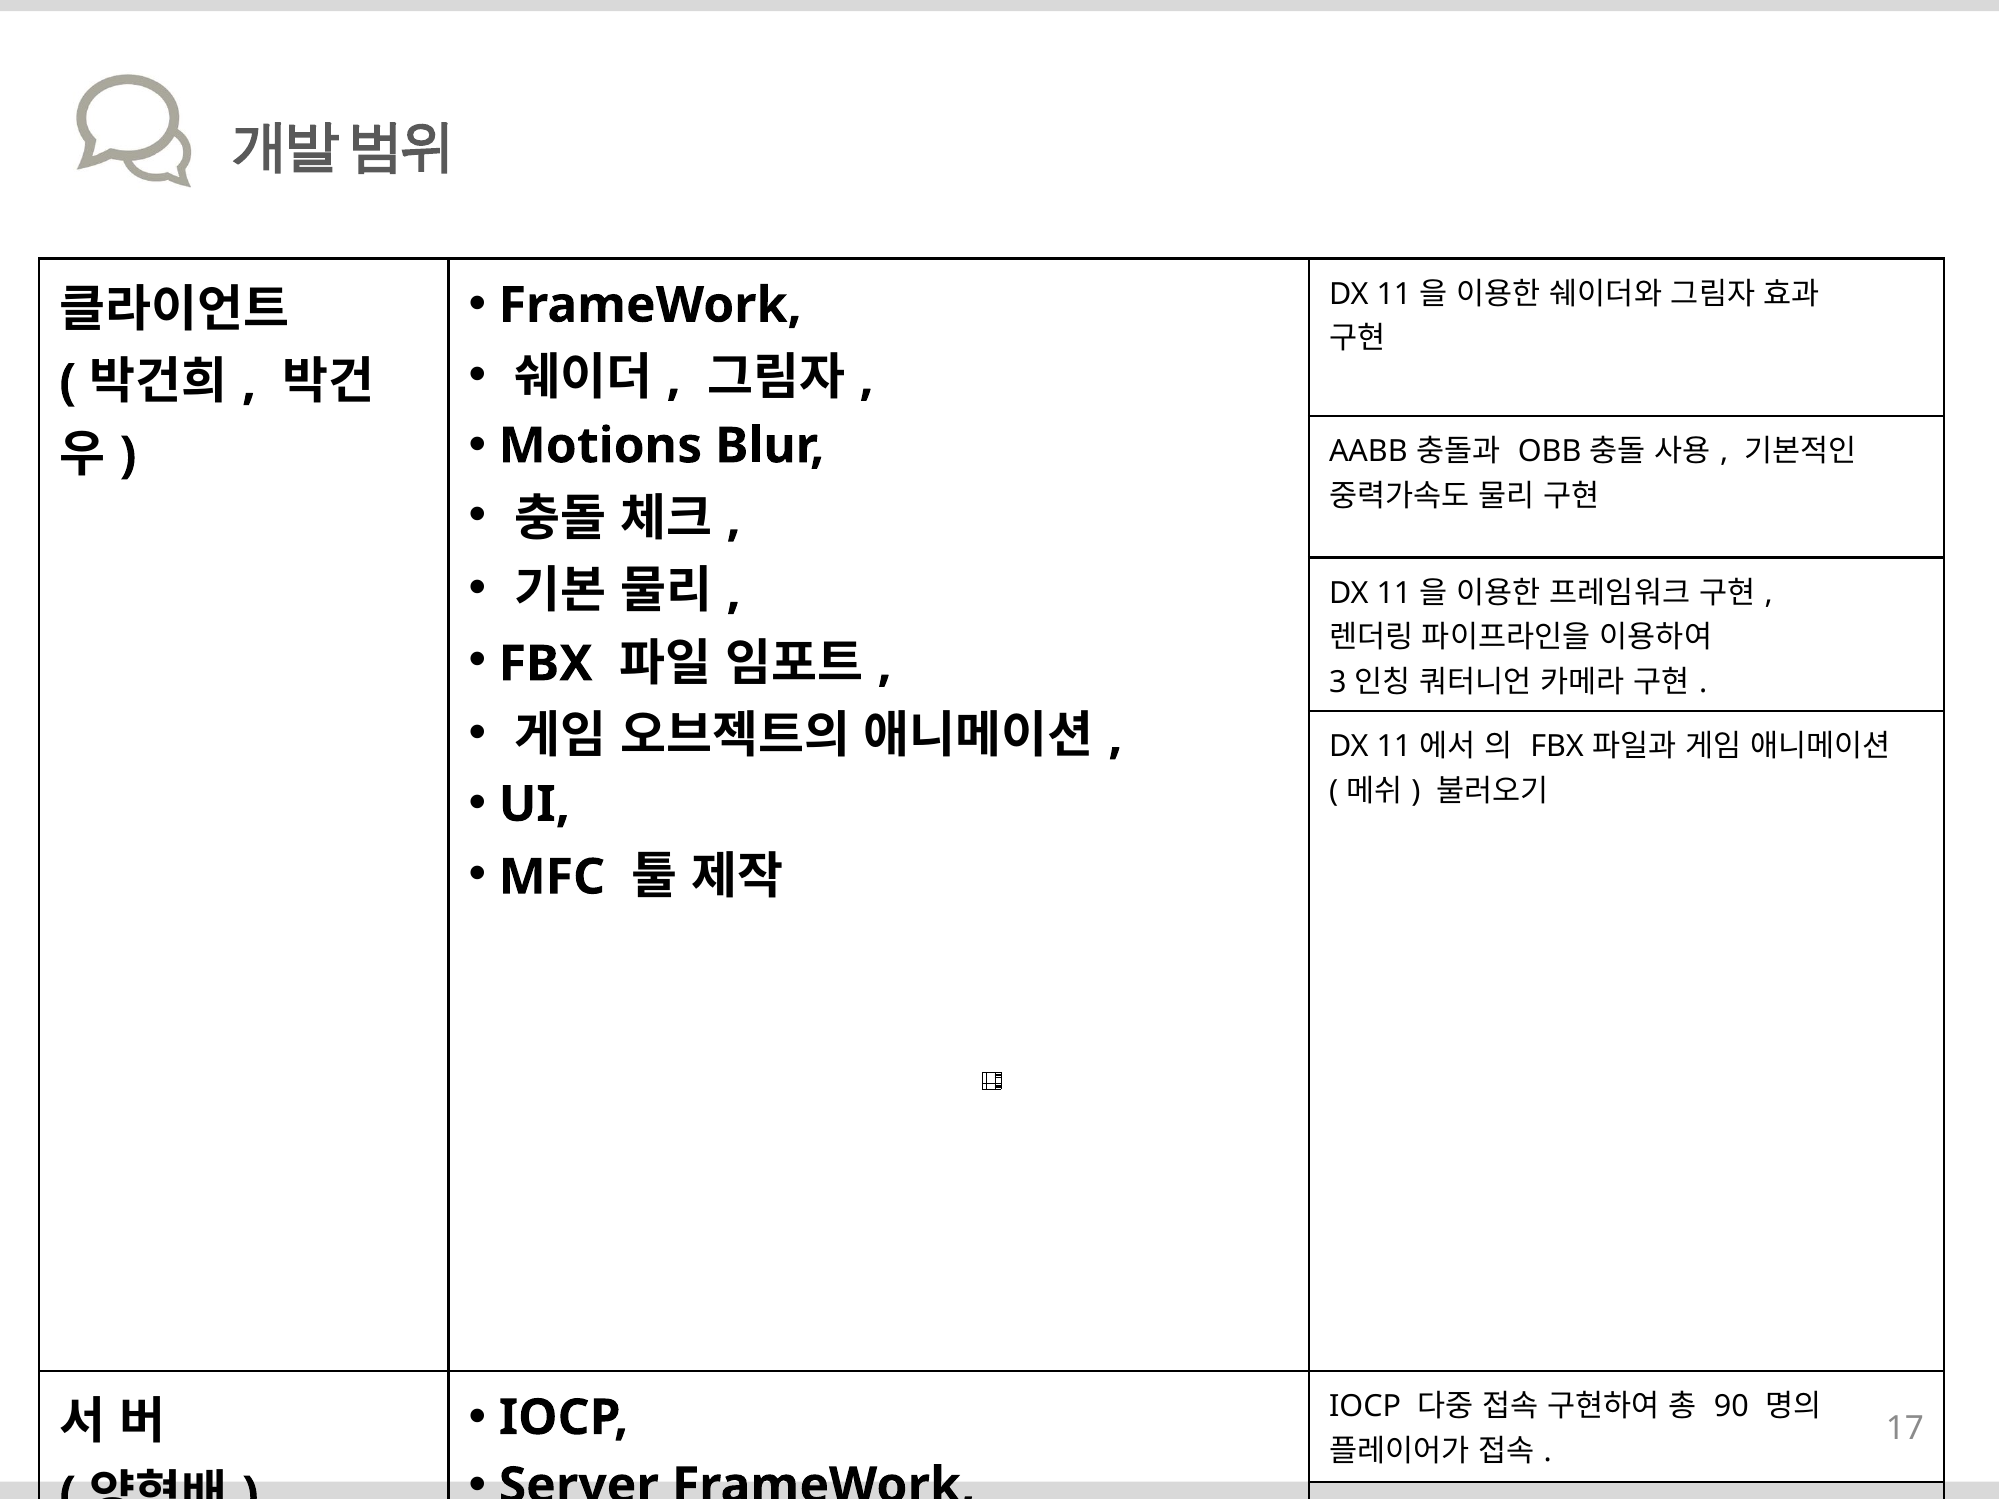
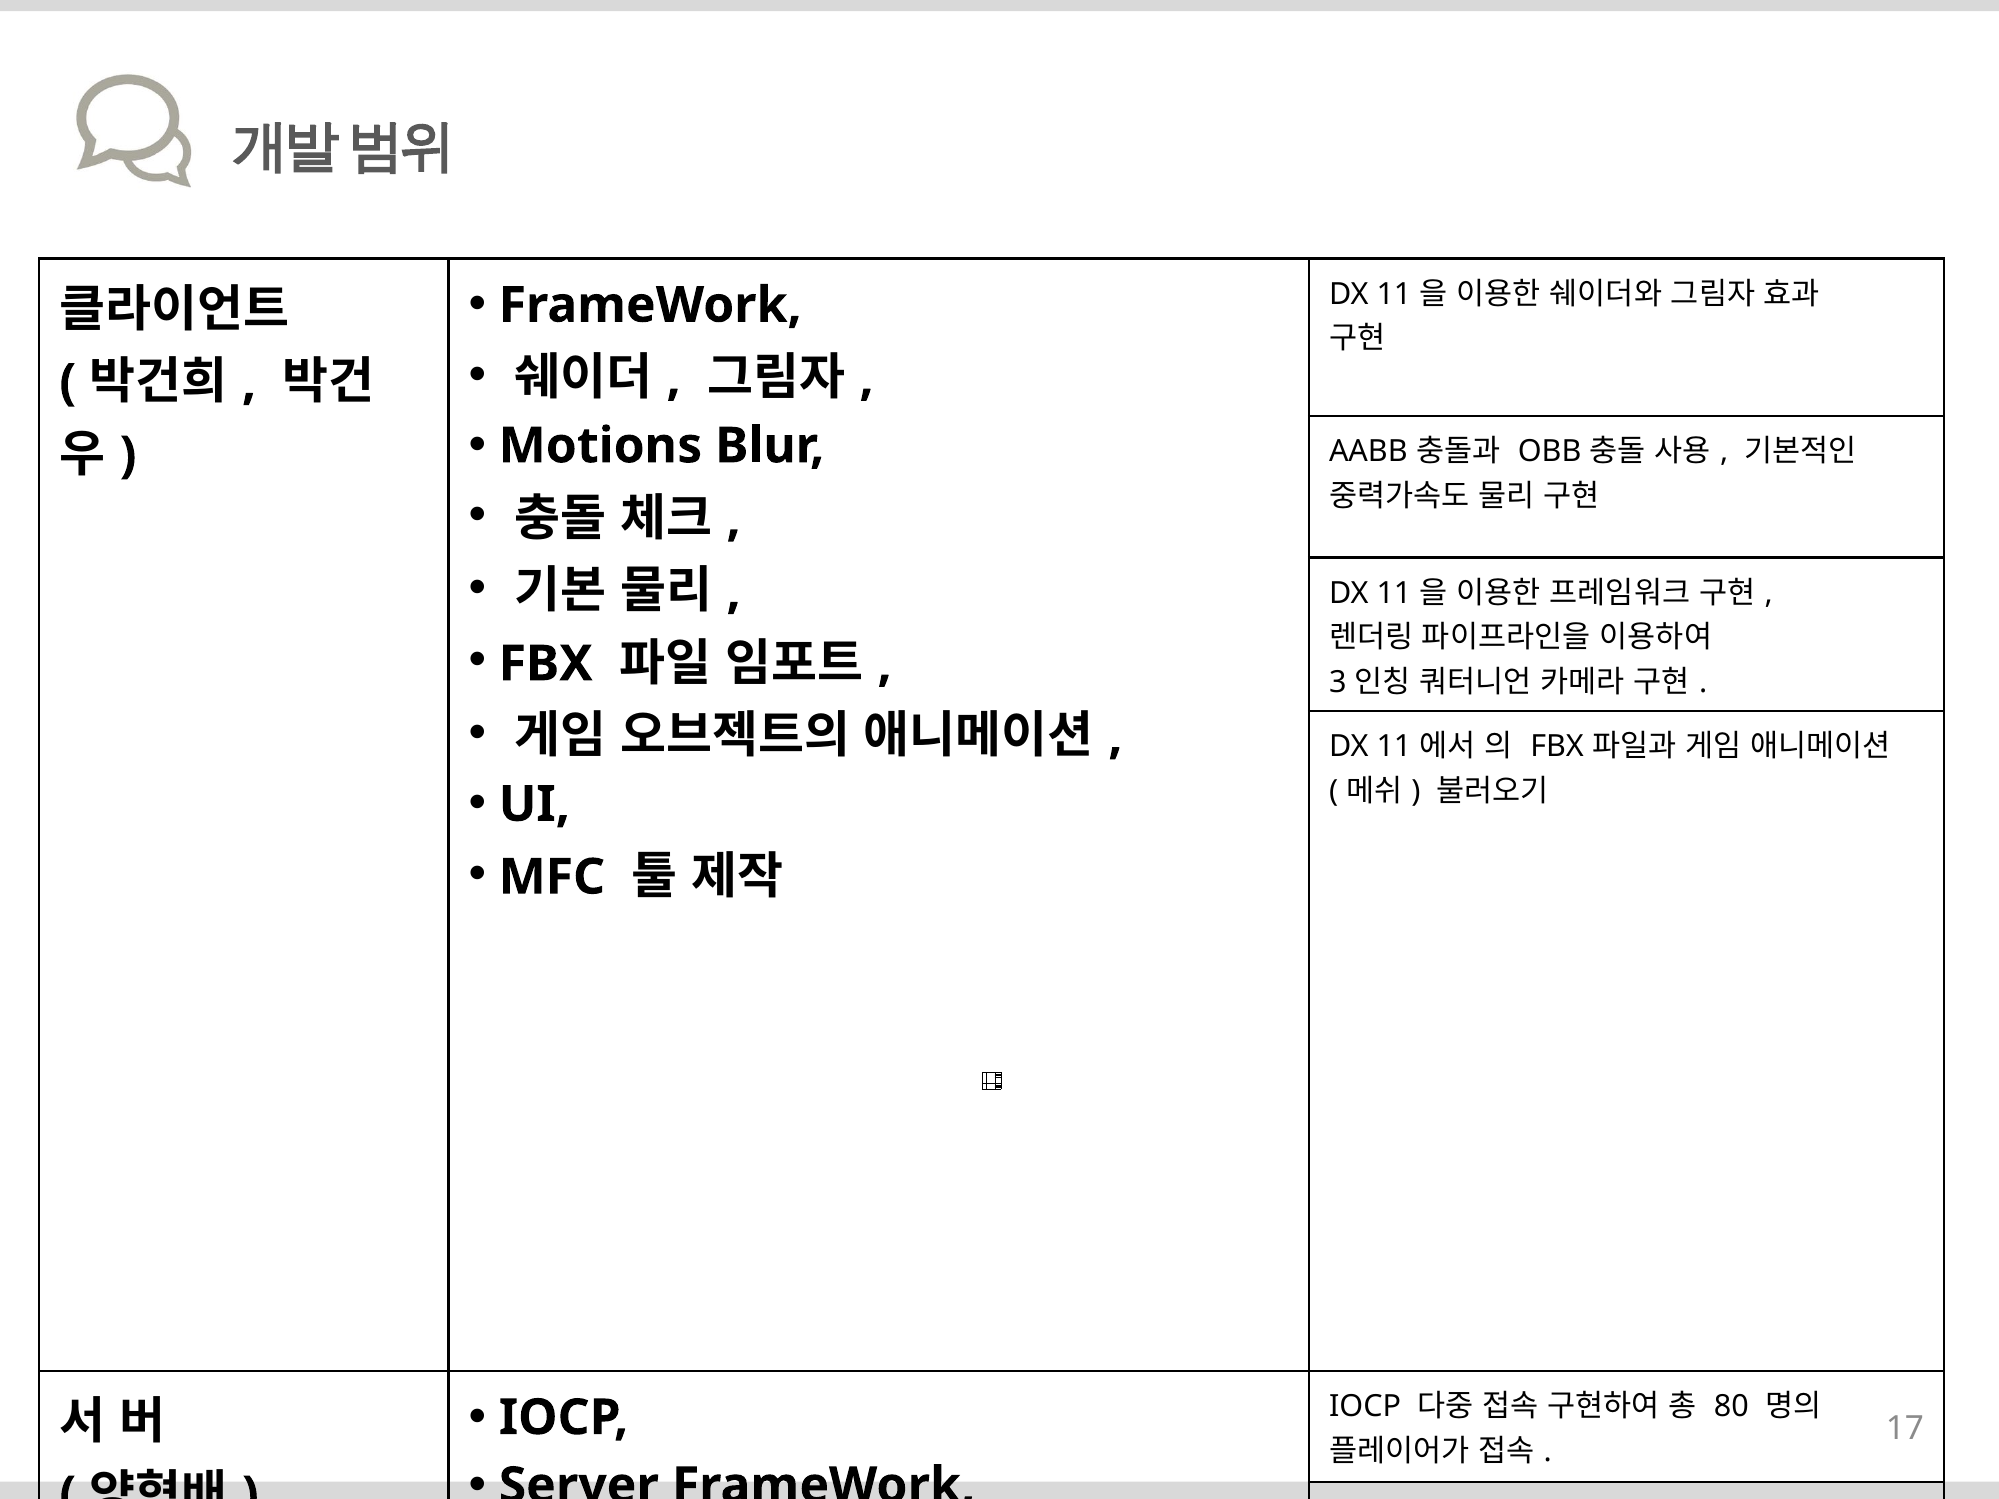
90: 90 -> 80 (1731, 1407)
